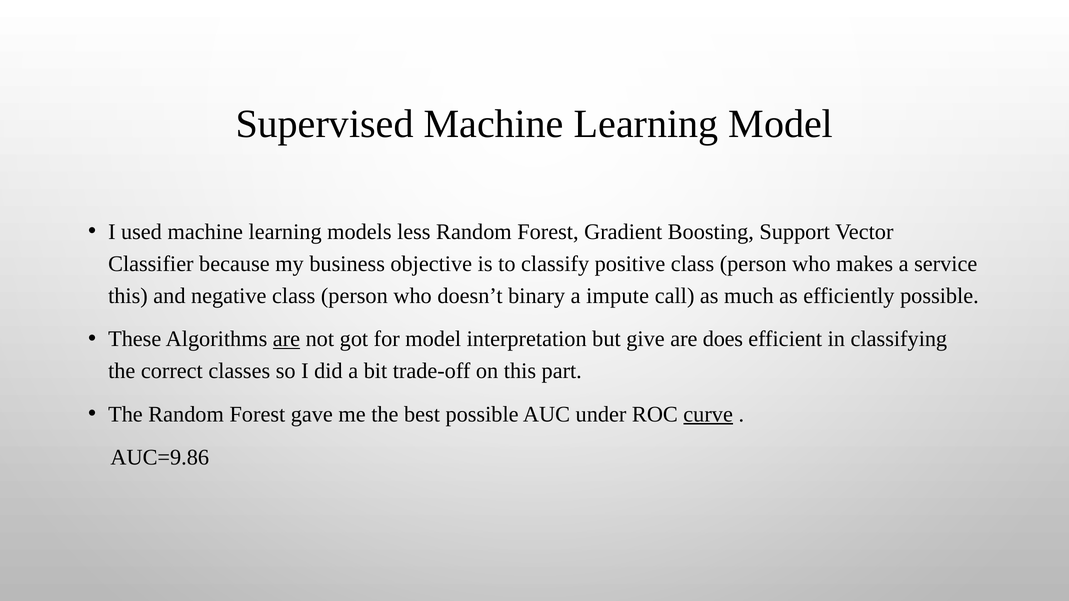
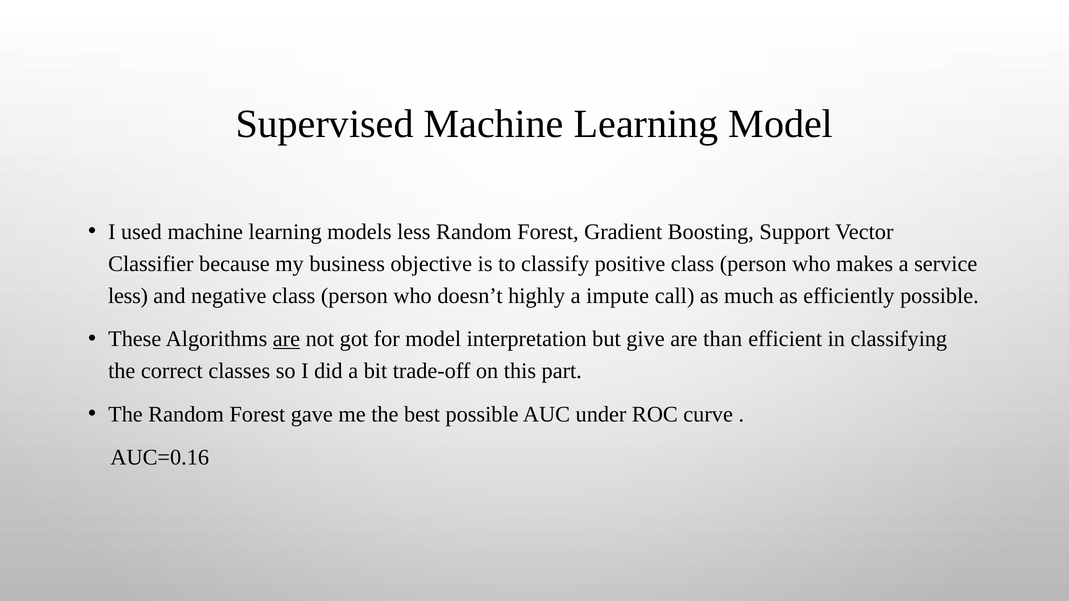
this: this -> less (128, 296)
binary: binary -> highly (537, 296)
does: does -> than (723, 339)
curve underline: present -> none (708, 414)
AUC=9.86: AUC=9.86 -> AUC=0.16 (160, 458)
